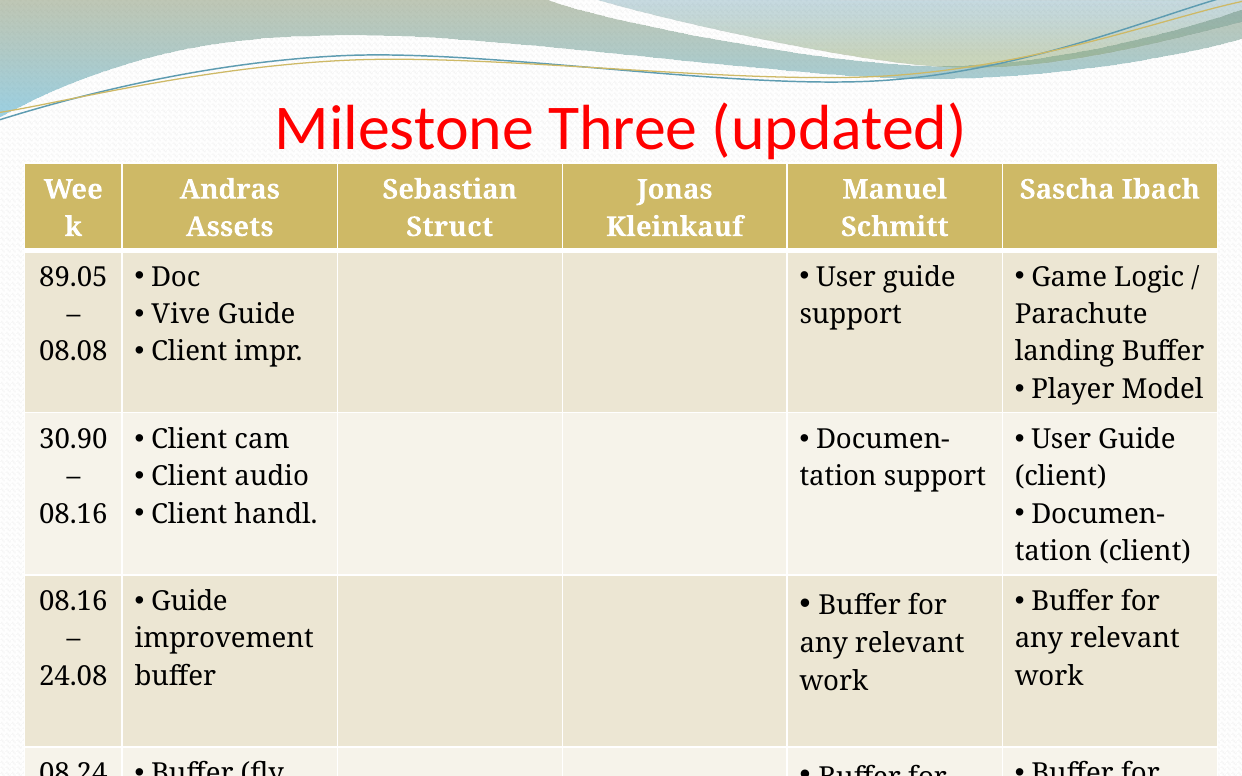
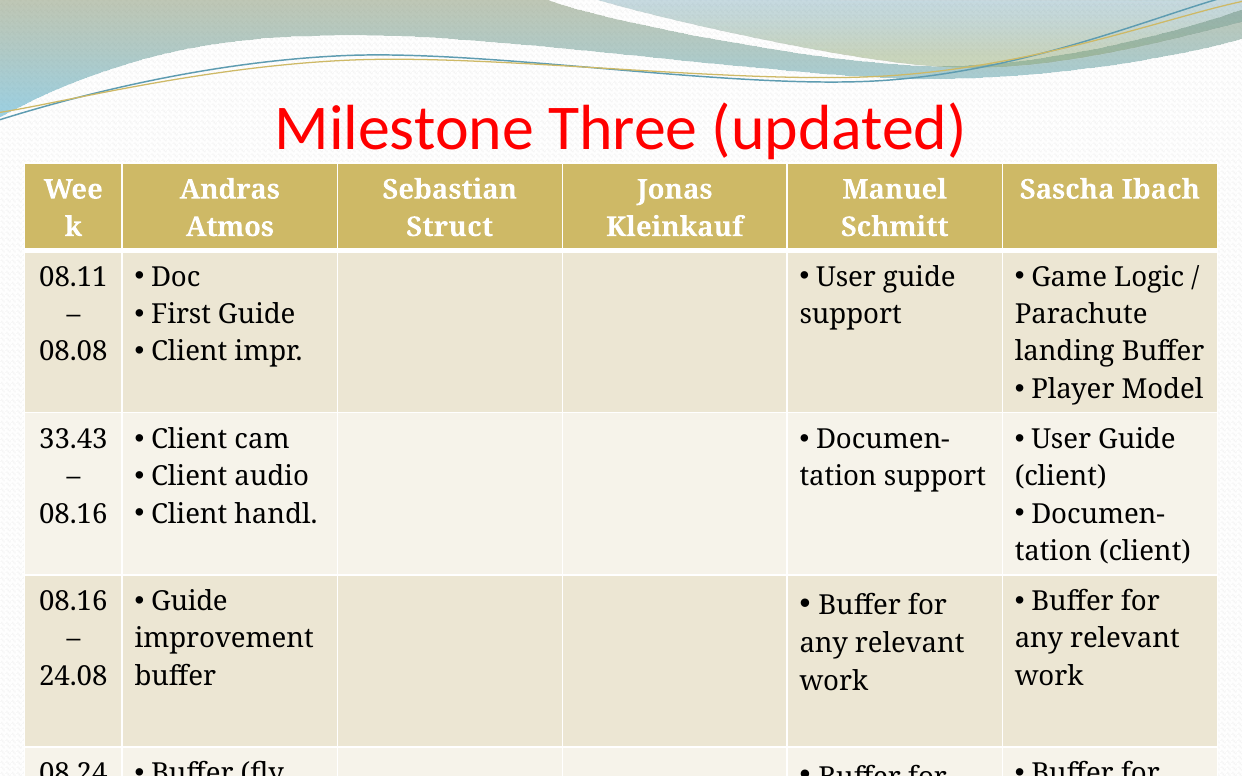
Assets: Assets -> Atmos (230, 227)
89.05: 89.05 -> 08.11 (73, 277)
Vive: Vive -> First (181, 315)
30.90: 30.90 -> 33.43 (73, 439)
